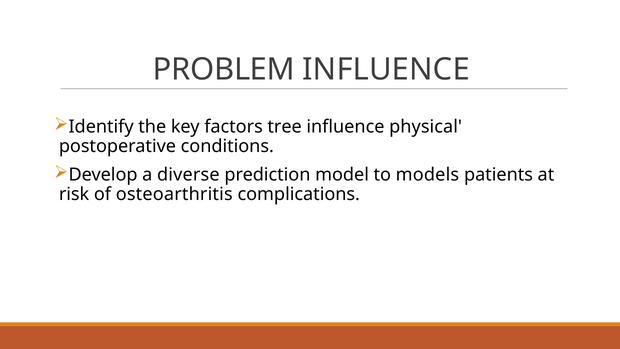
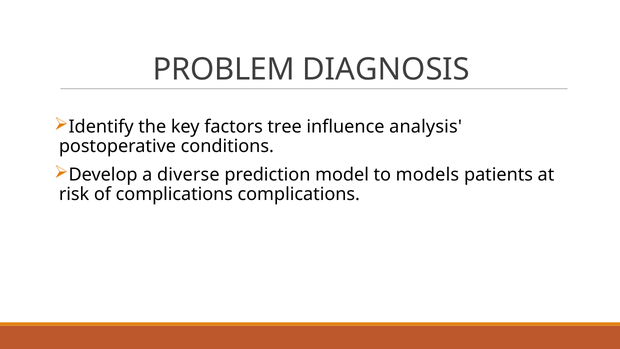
PROBLEM INFLUENCE: INFLUENCE -> DIAGNOSIS (386, 69)
physical: physical -> analysis (426, 127)
of osteoarthritis: osteoarthritis -> complications (174, 194)
